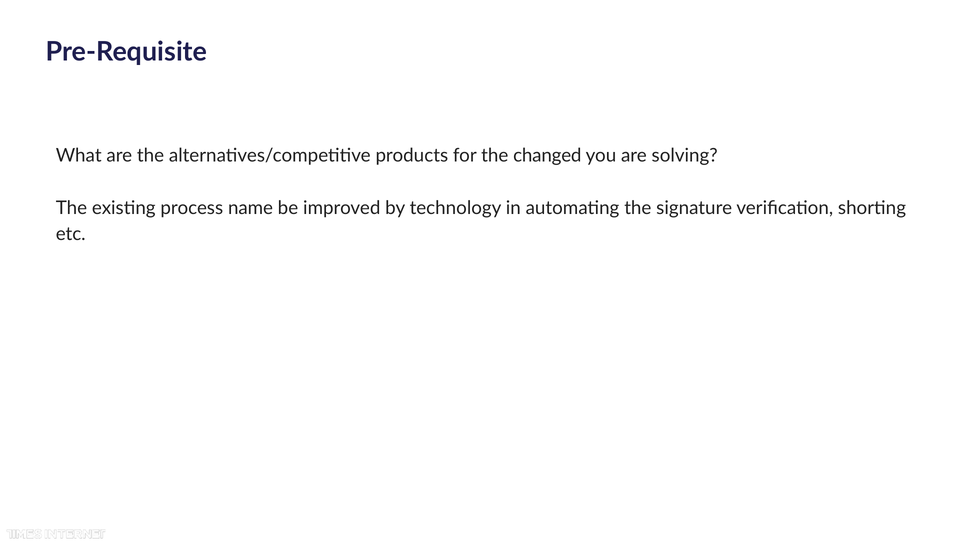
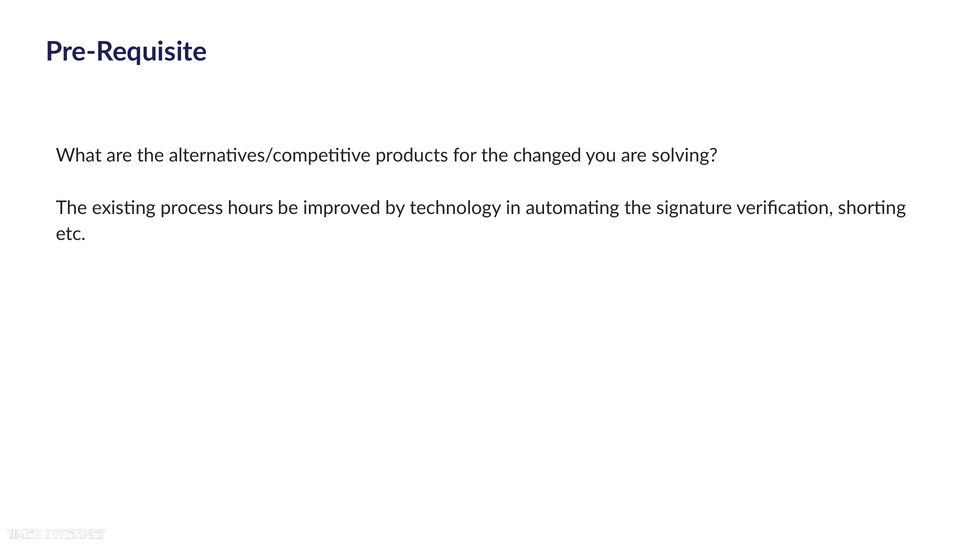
name: name -> hours (251, 208)
